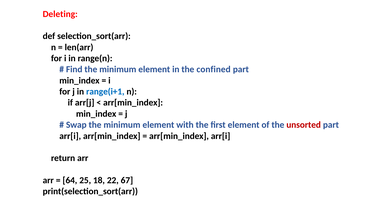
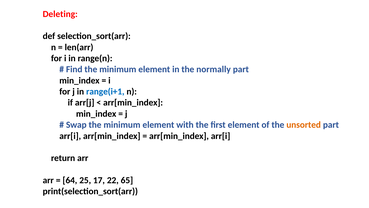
confined: confined -> normally (214, 69)
unsorted colour: red -> orange (304, 125)
18: 18 -> 17 (99, 180)
67: 67 -> 65 (127, 180)
